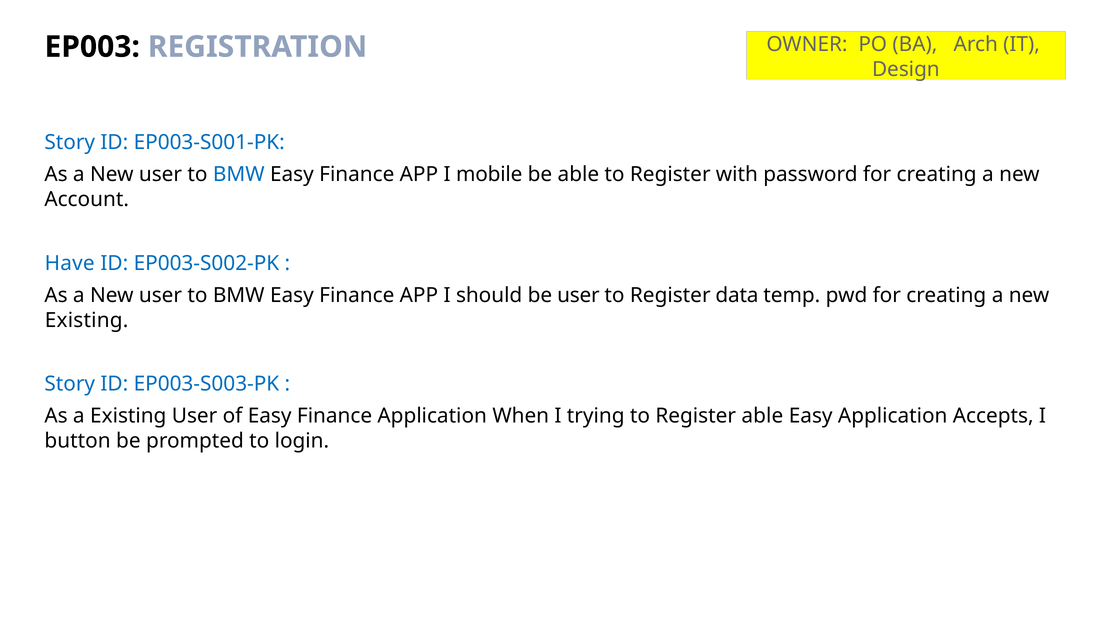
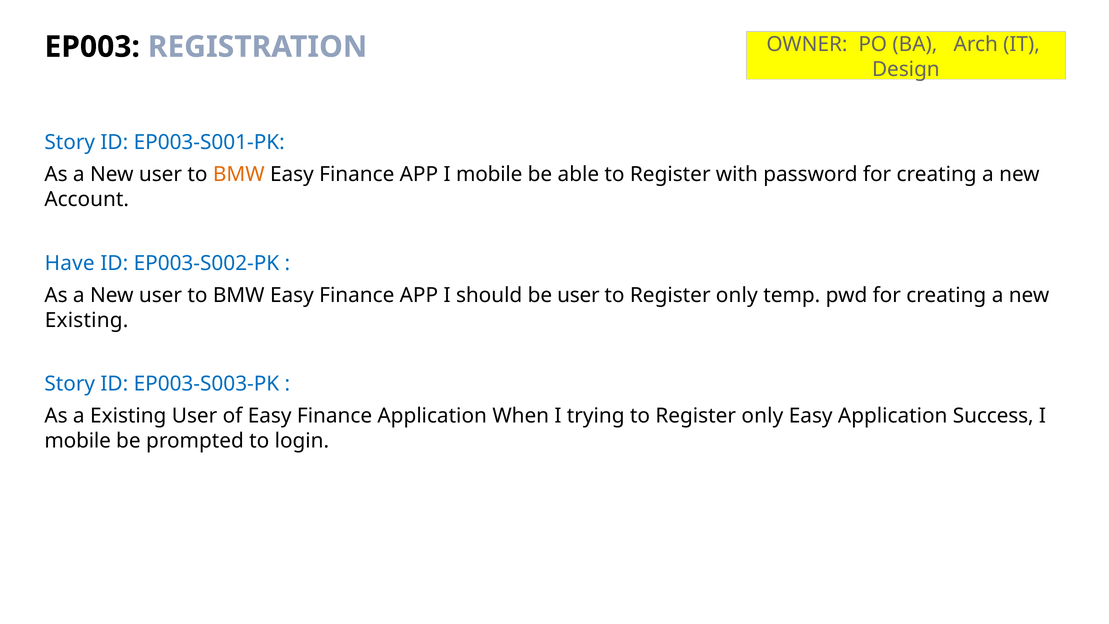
BMW colour: blue -> orange (239, 174)
data: data -> only (737, 295)
trying to Register able: able -> only (762, 416)
Accepts: Accepts -> Success (993, 416)
button: button -> mobile (78, 441)
